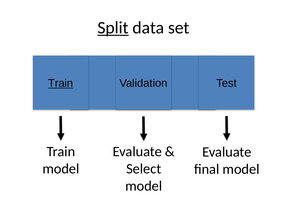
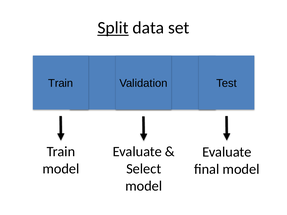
Train underline: present -> none (61, 83)
